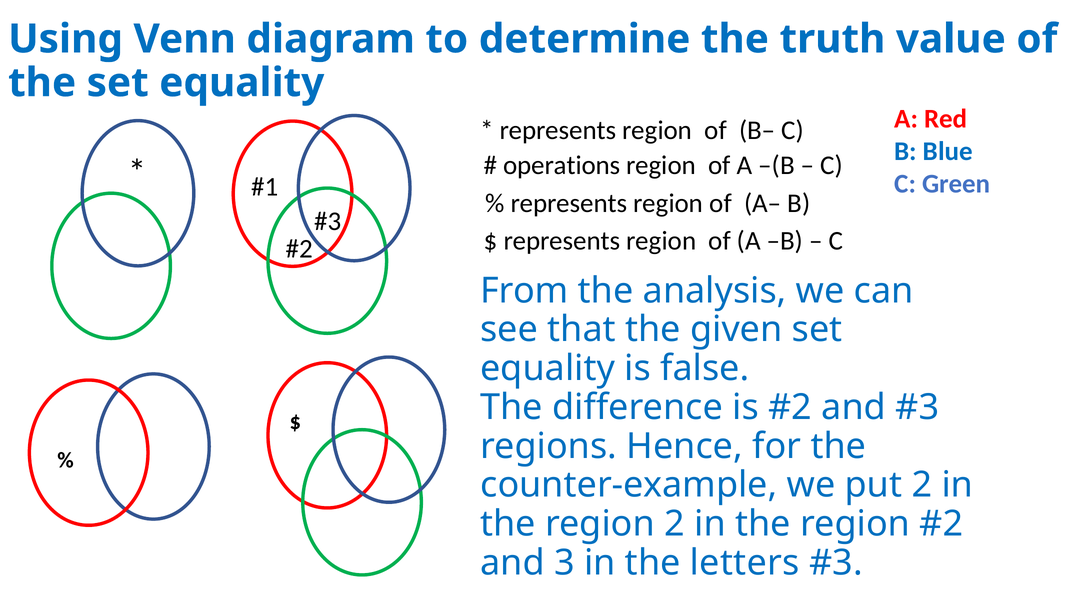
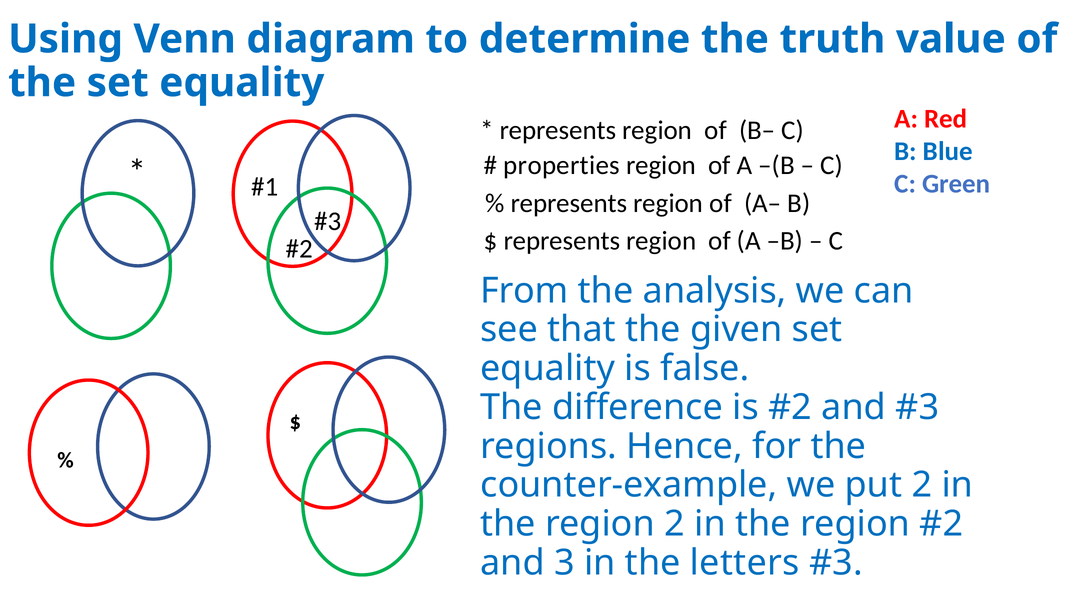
operations: operations -> properties (562, 165)
